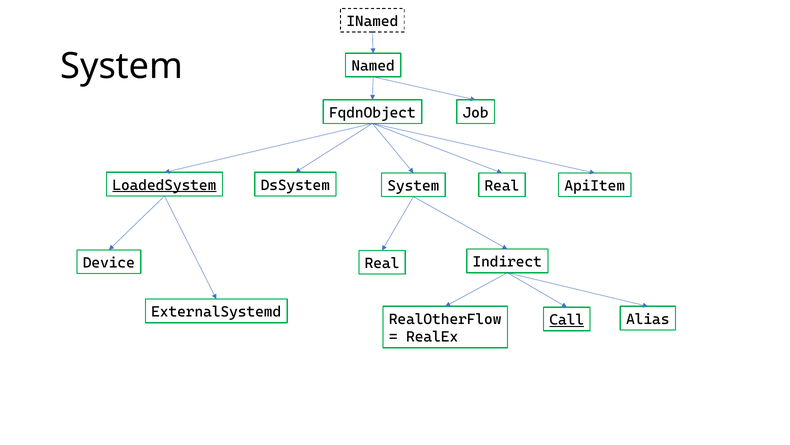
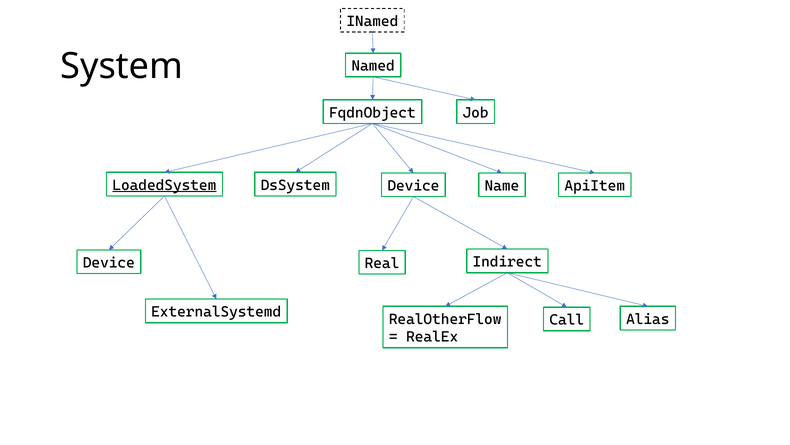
System: System -> Device (413, 186)
Real: Real -> Name (502, 186)
Call underline: present -> none (567, 320)
